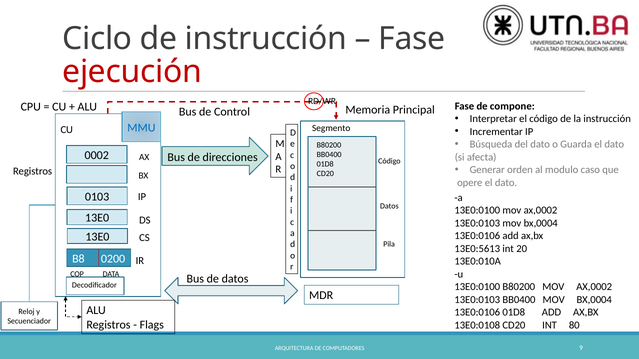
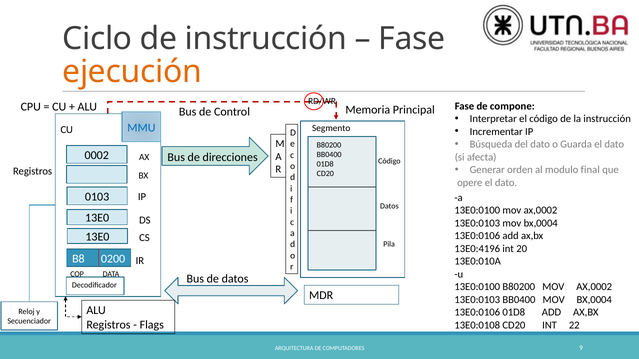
ejecución colour: red -> orange (132, 72)
caso: caso -> final (590, 170)
13E0:5613: 13E0:5613 -> 13E0:4196 (477, 249)
80: 80 -> 22 (574, 326)
